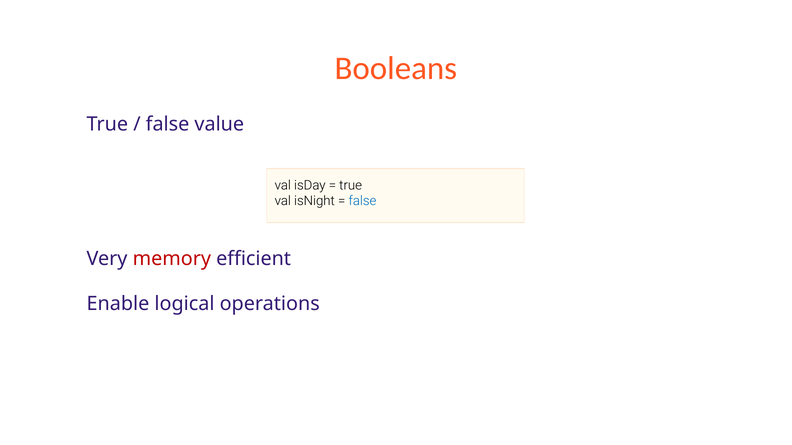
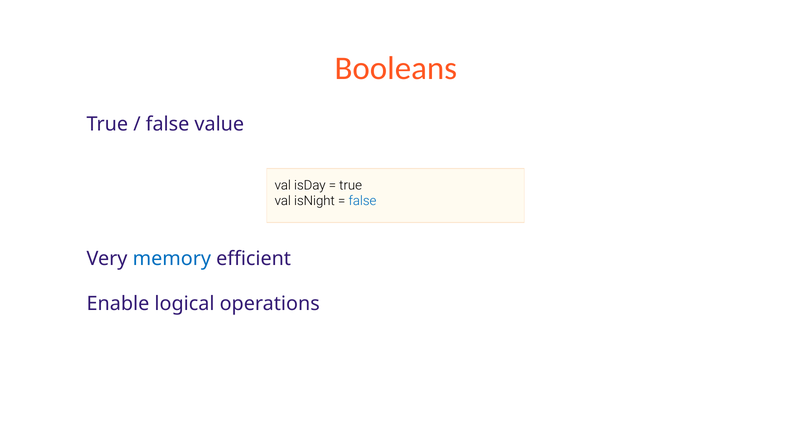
memory colour: red -> blue (172, 259)
